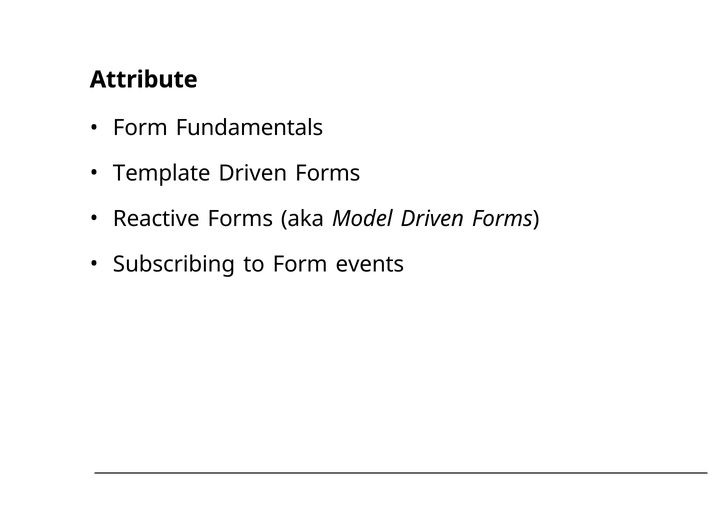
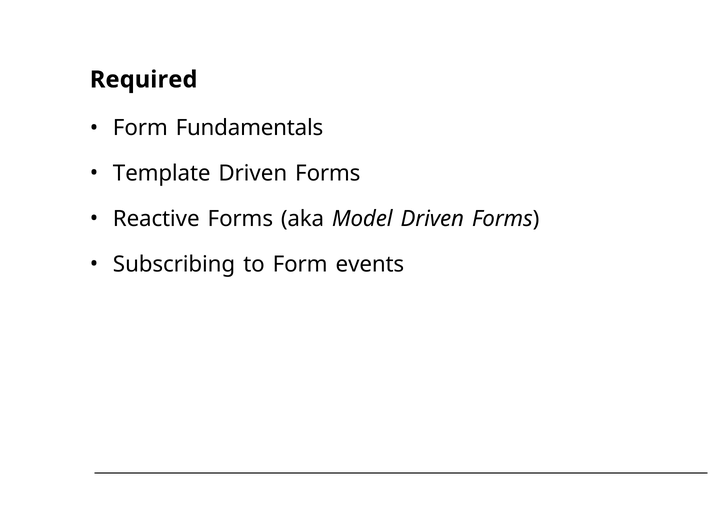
Attribute: Attribute -> Required (144, 80)
